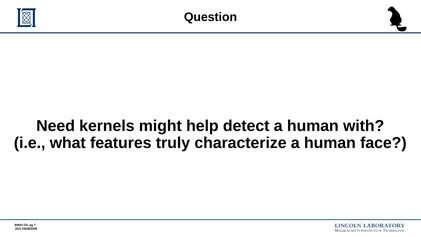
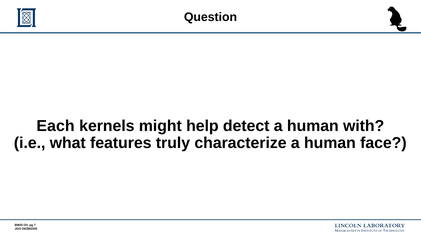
Need: Need -> Each (56, 126)
